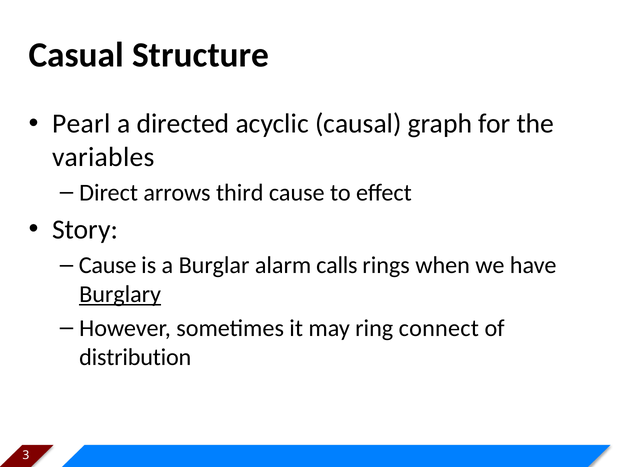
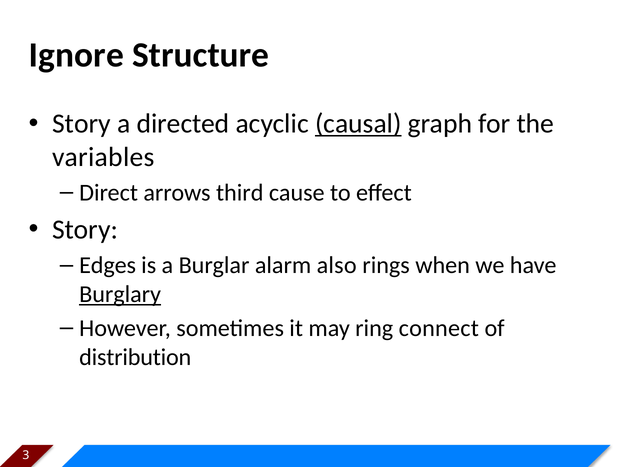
Casual: Casual -> Ignore (76, 55)
Pearl: Pearl -> Story (81, 124)
causal underline: none -> present (358, 124)
Cause: Cause -> Edges (108, 265)
calls: calls -> also (337, 265)
